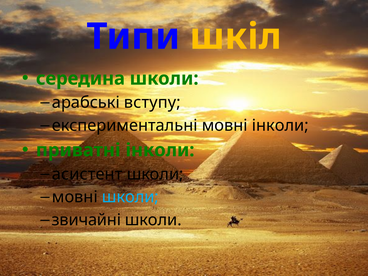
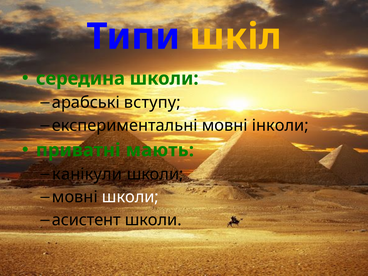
приватні інколи: інколи -> мають (160, 150)
асистент: асистент -> канікули (87, 174)
школи colour: light blue -> white (130, 197)
звичайні: звичайні -> асистент (86, 220)
